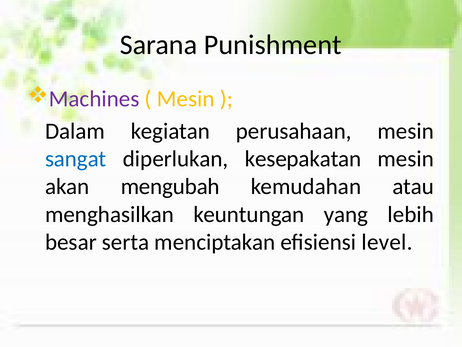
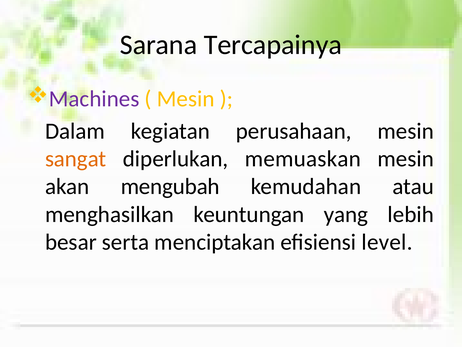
Punishment: Punishment -> Tercapainya (273, 45)
sangat colour: blue -> orange (76, 159)
kesepakatan: kesepakatan -> memuaskan (303, 159)
